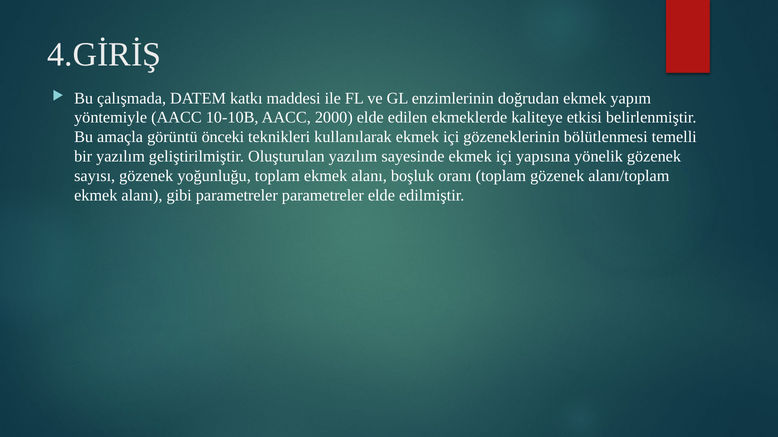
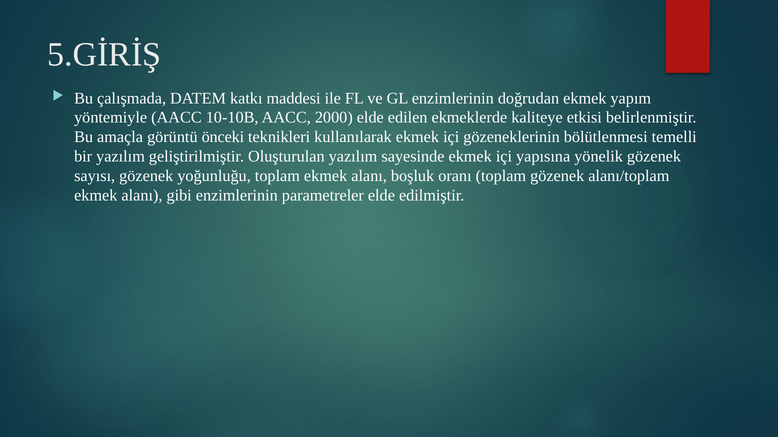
4.GİRİŞ: 4.GİRİŞ -> 5.GİRİŞ (104, 55)
gibi parametreler: parametreler -> enzimlerinin (237, 196)
